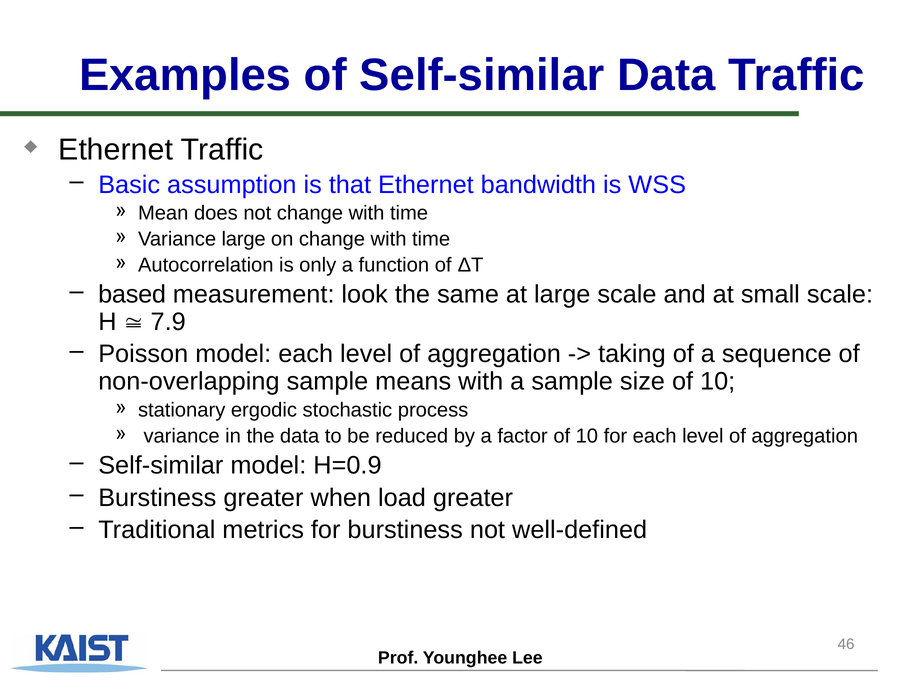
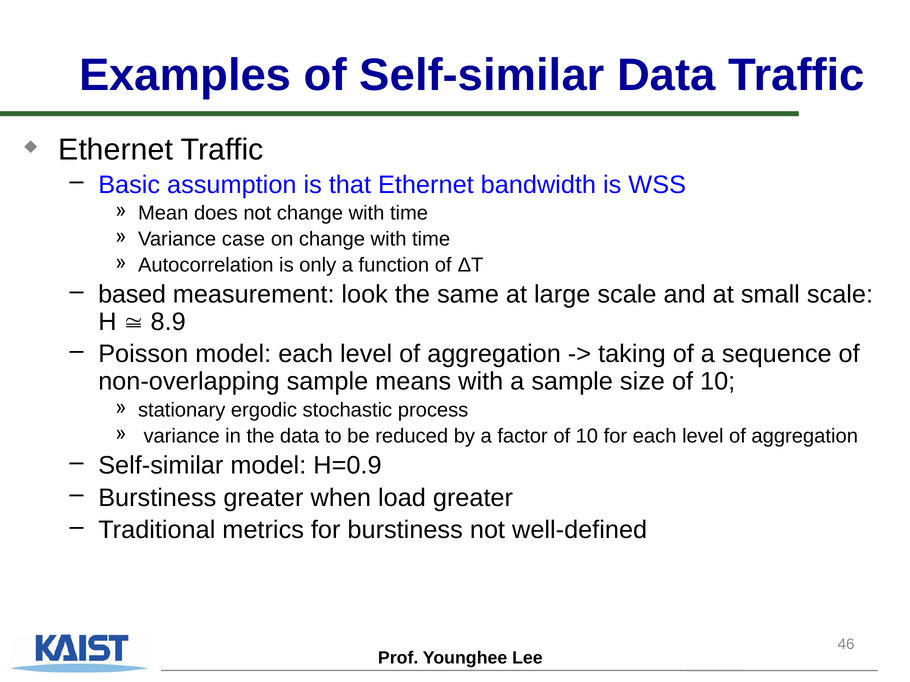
Variance large: large -> case (243, 239)
7.9: 7.9 -> 8.9 (168, 322)
